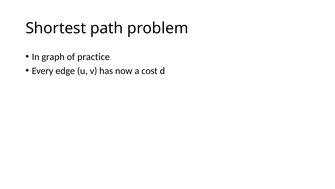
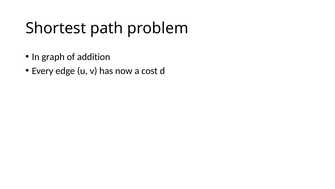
practice: practice -> addition (94, 57)
